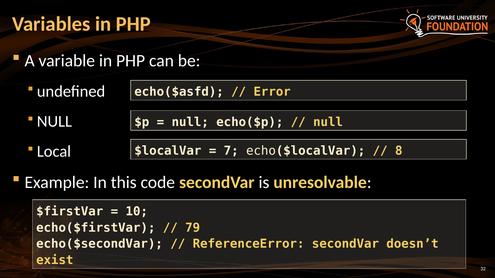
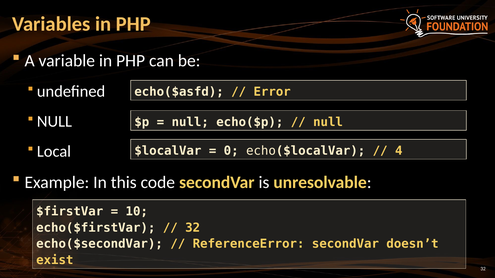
7: 7 -> 0 (231, 151)
8: 8 -> 4 (399, 151)
79: 79 -> 32 (193, 228)
